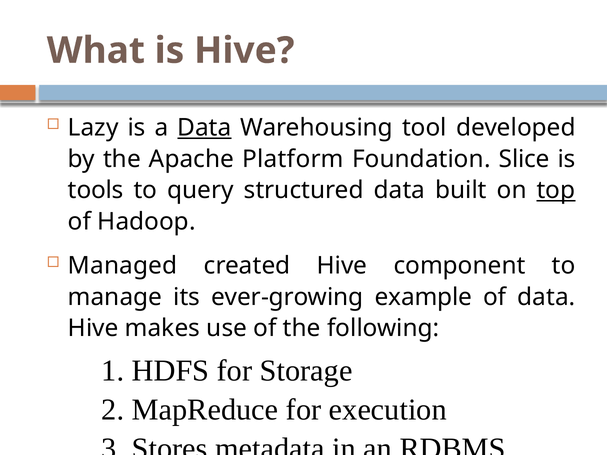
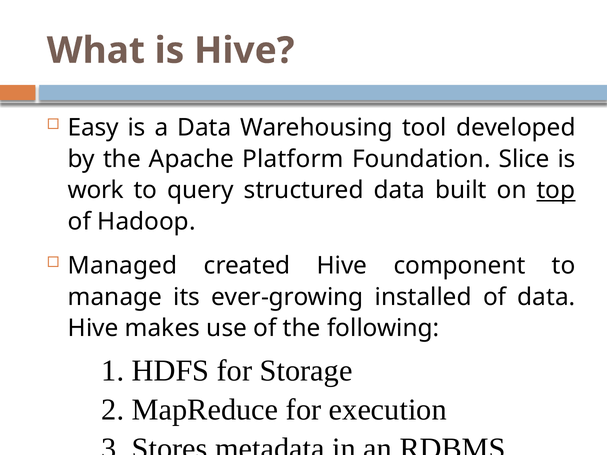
Lazy: Lazy -> Easy (93, 128)
Data underline: present -> none (204, 128)
tools: tools -> work (96, 190)
example: example -> installed (423, 297)
